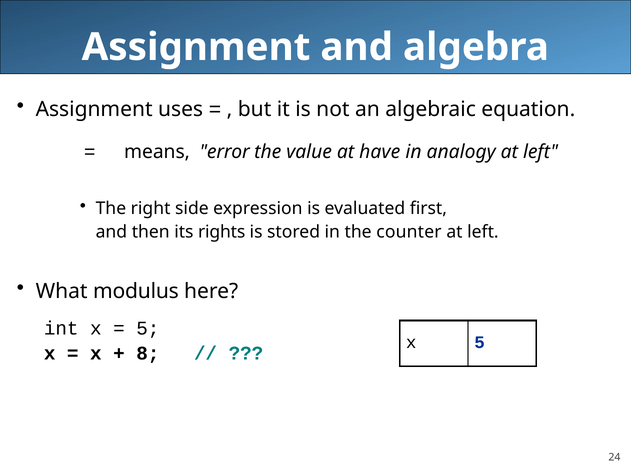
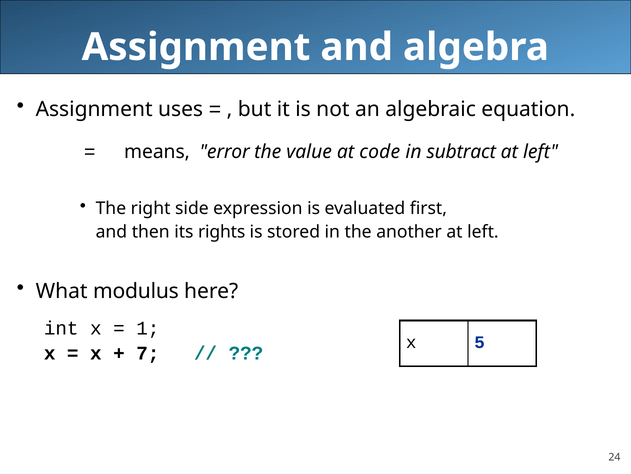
have: have -> code (380, 151)
analogy: analogy -> subtract (461, 151)
counter: counter -> another (409, 231)
5: 5 -> 1 (148, 328)
8: 8 -> 7 (148, 353)
